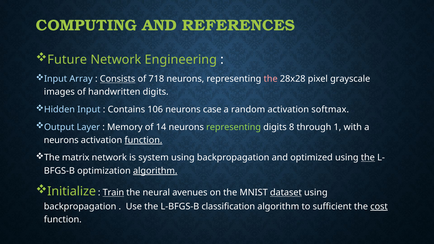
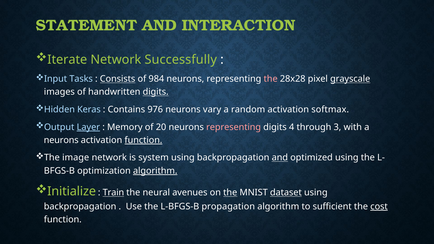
COMPUTING: COMPUTING -> STATEMENT (86, 25)
REFERENCES: REFERENCES -> INTERACTION (239, 25)
Future: Future -> Iterate (67, 60)
Engineering: Engineering -> Successfully (181, 60)
Array: Array -> Tasks (81, 79)
718: 718 -> 984 (156, 79)
grayscale underline: none -> present (350, 79)
digits underline: none -> present (156, 92)
Hidden Input: Input -> Keras (89, 110)
106: 106 -> 976 (155, 110)
case: case -> vary (212, 110)
Layer underline: none -> present (88, 127)
14: 14 -> 20 (161, 127)
representing colour: light green -> pink (234, 127)
8: 8 -> 4 (292, 127)
1: 1 -> 3 (337, 127)
matrix: matrix -> image (76, 158)
and underline: none -> present (280, 158)
the underline: present -> none (368, 158)
the underline: none -> present (230, 193)
classification: classification -> propagation (228, 207)
